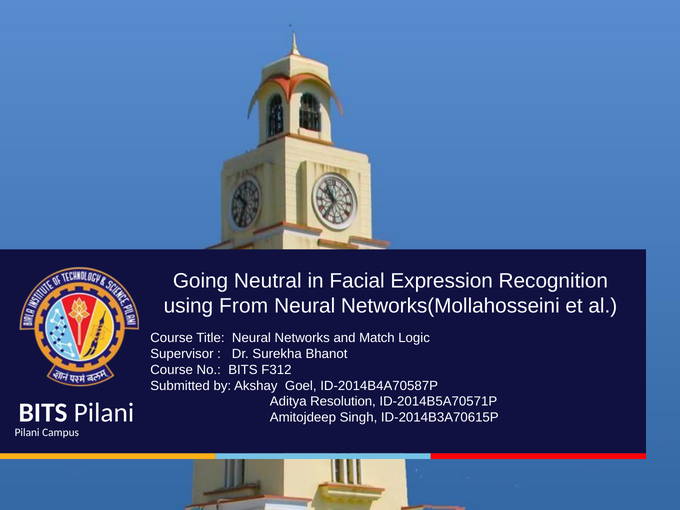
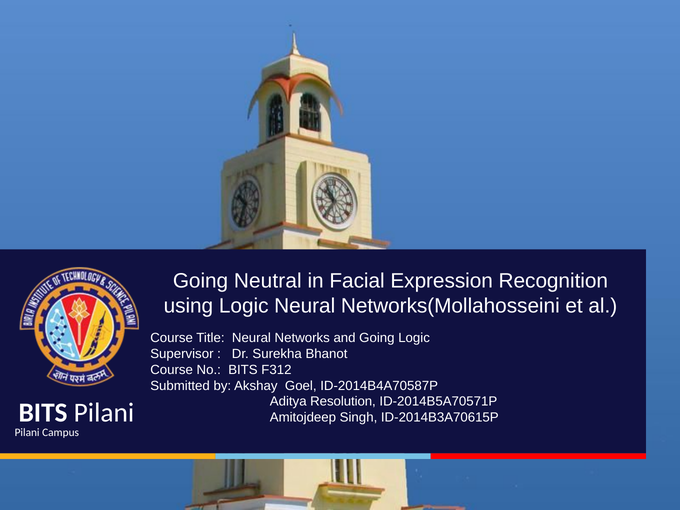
using From: From -> Logic (244, 306)
and Match: Match -> Going (377, 338)
